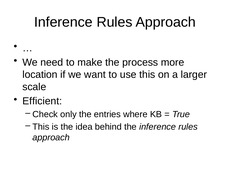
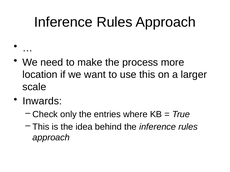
Efficient: Efficient -> Inwards (42, 101)
